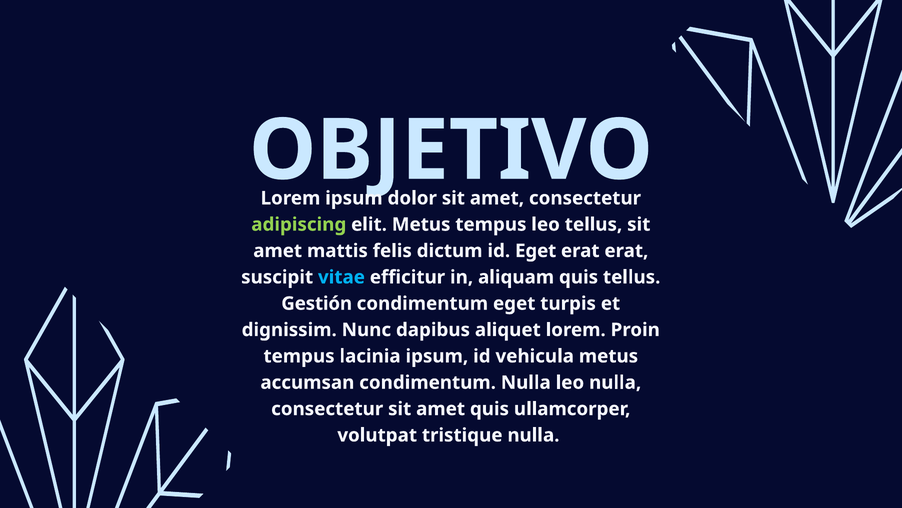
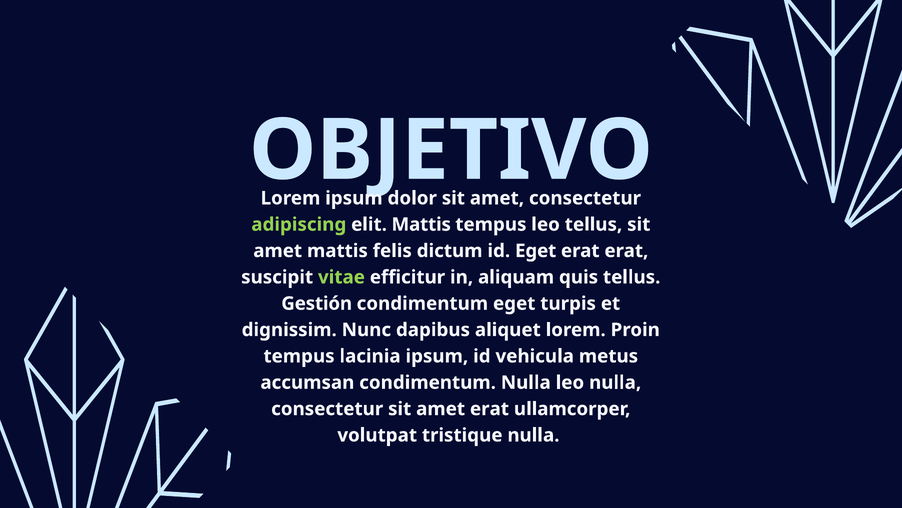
elit Metus: Metus -> Mattis (421, 224)
vitae colour: light blue -> light green (341, 277)
amet quis: quis -> erat (489, 408)
